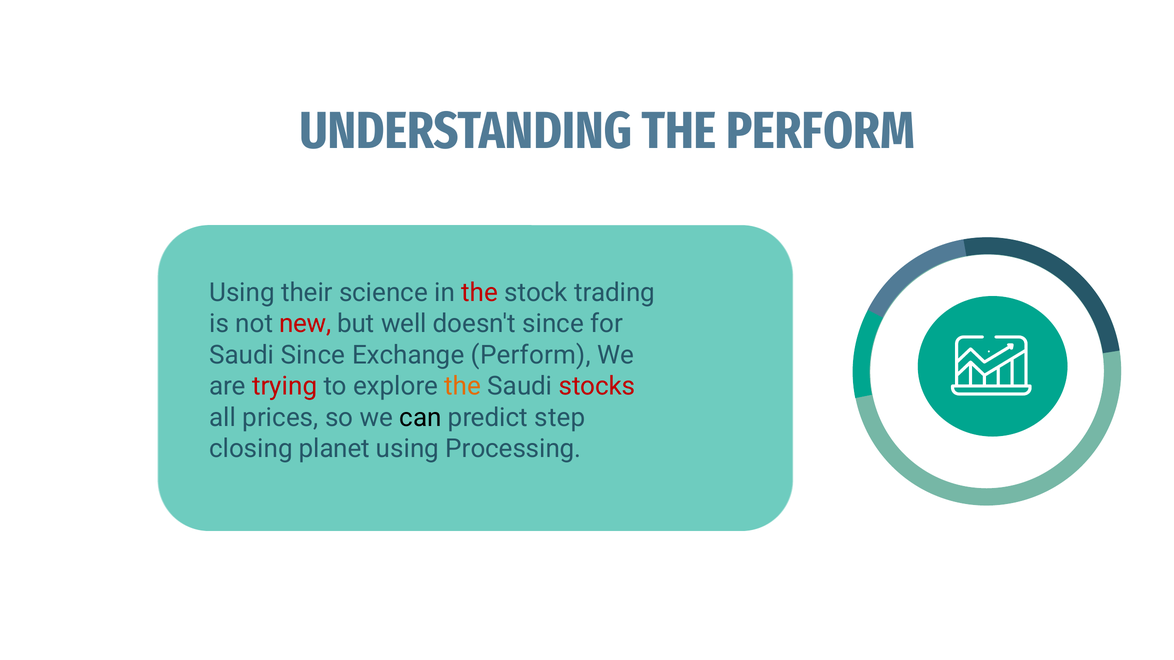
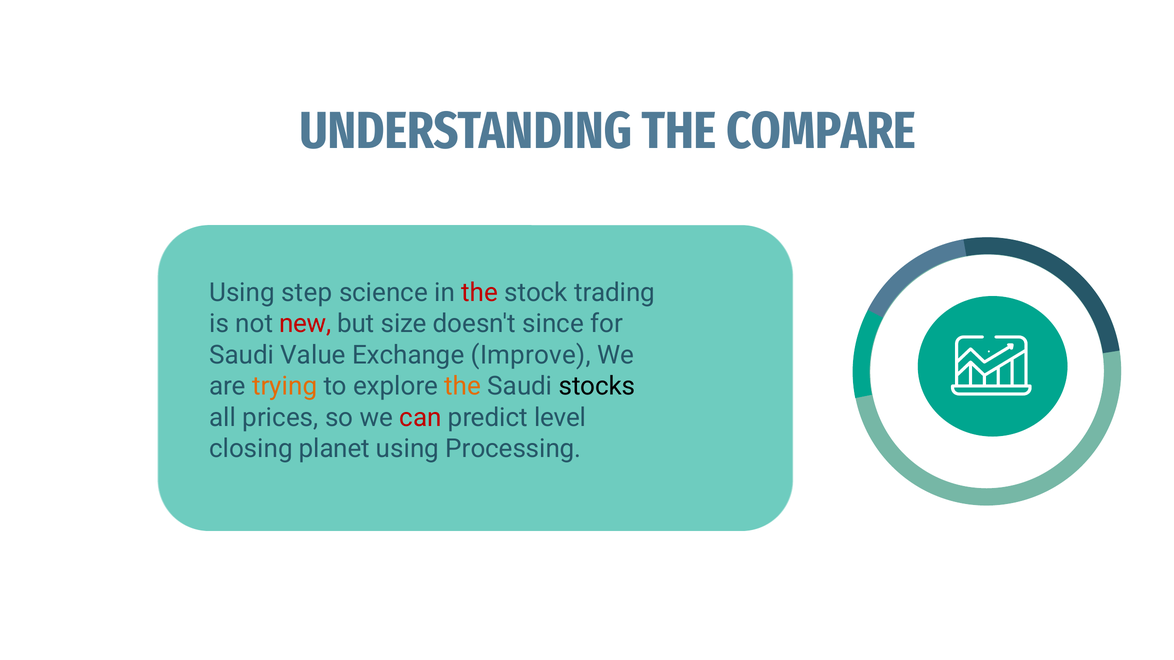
THE PERFORM: PERFORM -> COMPARE (821, 131)
their: their -> step (307, 293)
well: well -> size (404, 324)
Saudi Since: Since -> Value (313, 355)
Exchange Perform: Perform -> Improve (531, 355)
trying colour: red -> orange (285, 387)
stocks colour: red -> black (597, 387)
can colour: black -> red (421, 418)
step: step -> level (560, 418)
